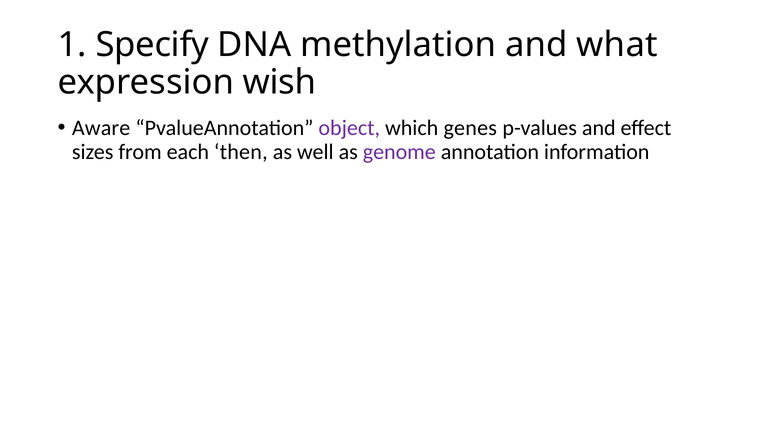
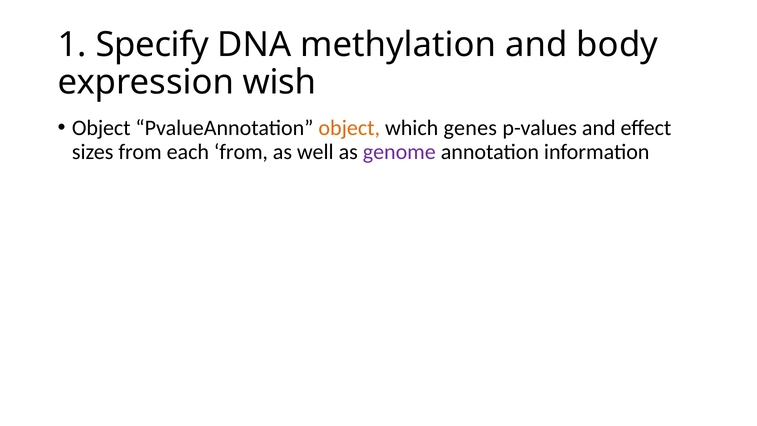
what: what -> body (617, 45)
Aware: Aware -> Object (101, 128)
object colour: purple -> orange (349, 128)
each then: then -> from (241, 152)
